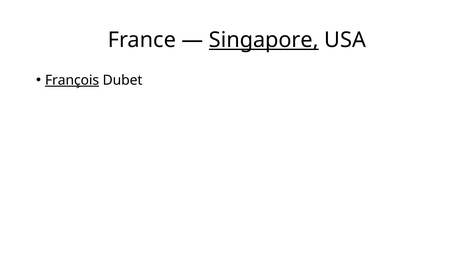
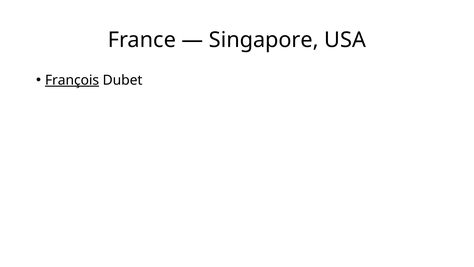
Singapore underline: present -> none (264, 40)
